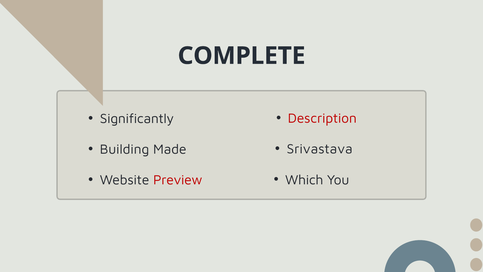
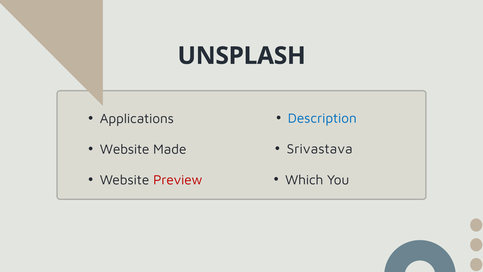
COMPLETE: COMPLETE -> UNSPLASH (242, 56)
Description colour: red -> blue (322, 118)
Significantly: Significantly -> Applications (137, 118)
Building: Building -> Website (125, 149)
